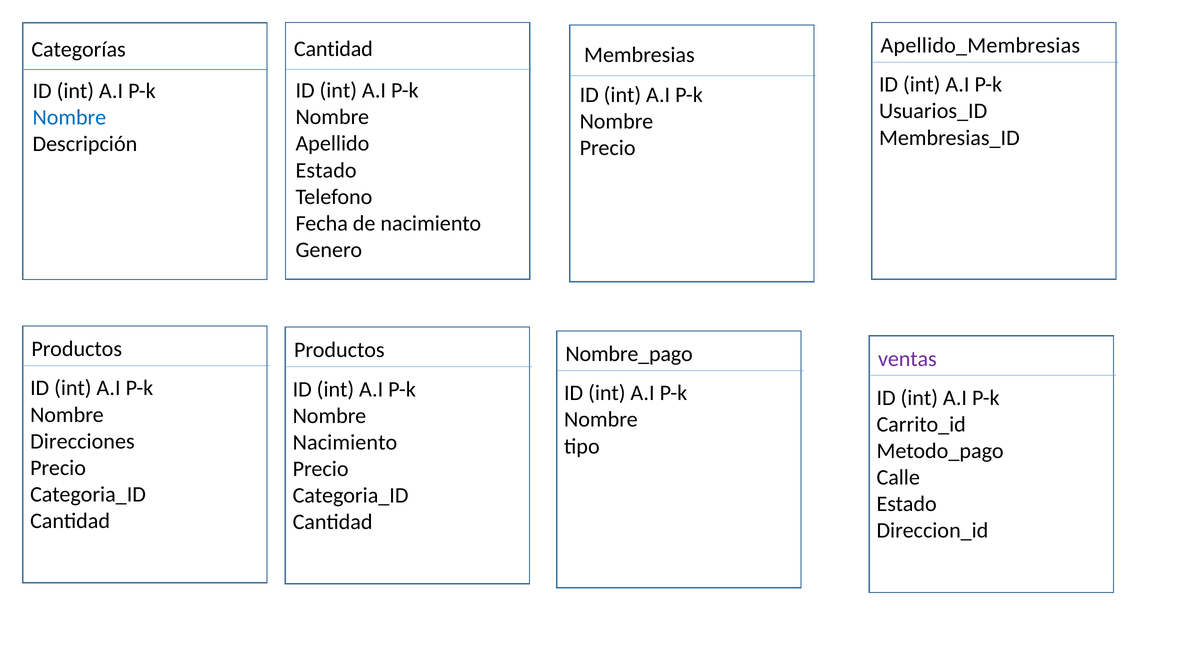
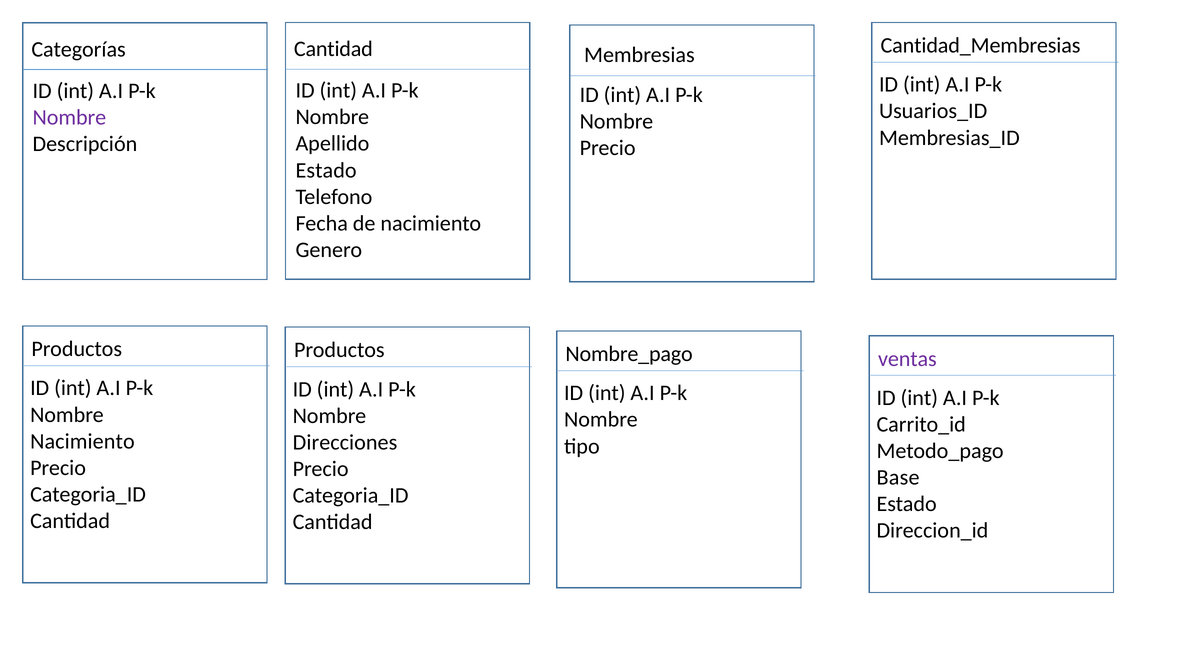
Apellido_Membresias: Apellido_Membresias -> Cantidad_Membresias (980, 46)
Nombre colour: blue -> purple (69, 117)
Direcciones: Direcciones -> Nacimiento (82, 441)
Nacimiento: Nacimiento -> Direcciones (345, 443)
Calle: Calle -> Base (898, 478)
